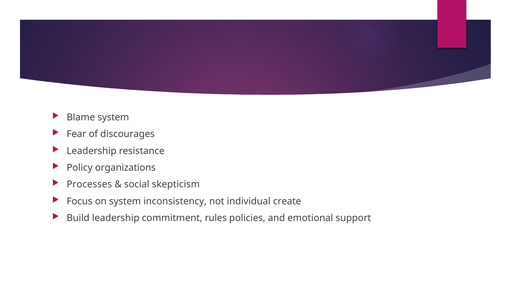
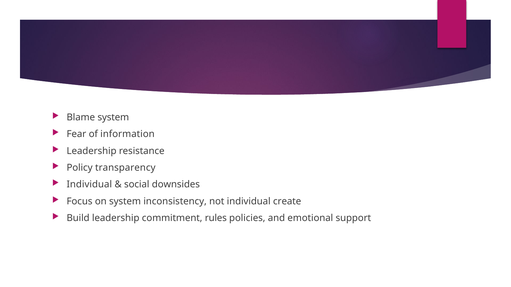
discourages: discourages -> information (127, 134)
organizations: organizations -> transparency (125, 168)
Processes: Processes -> Individual (89, 185)
skepticism: skepticism -> downsides (176, 185)
